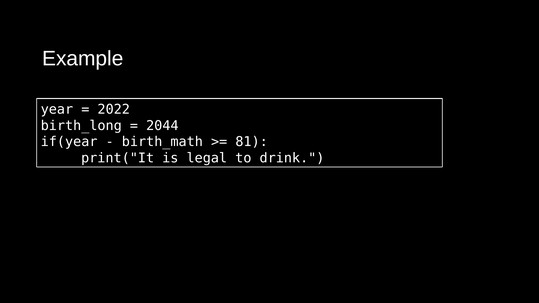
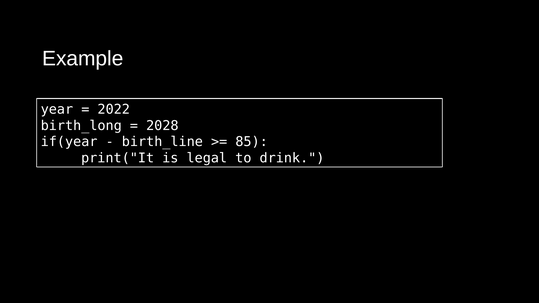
2044: 2044 -> 2028 (162, 126)
birth_math: birth_math -> birth_line (162, 142)
81: 81 -> 85 (252, 142)
